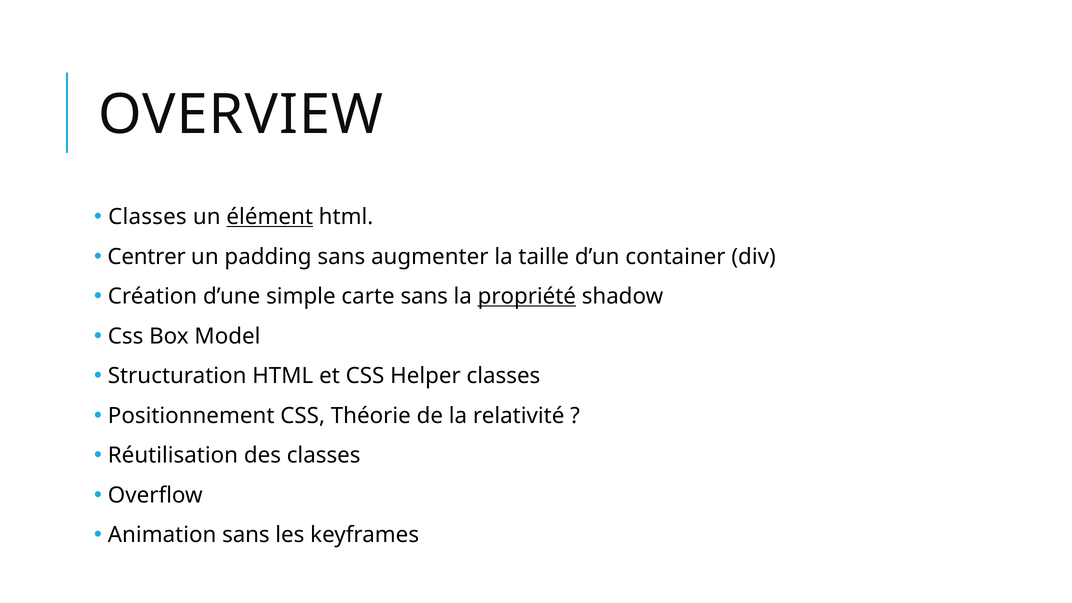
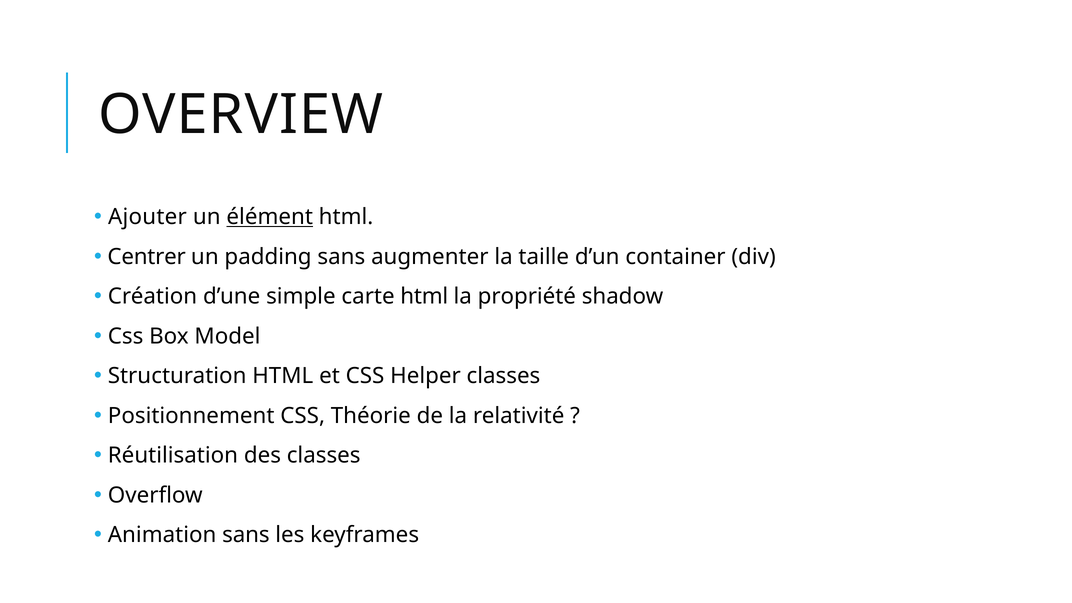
Classes: Classes -> Ajouter (147, 217)
carte sans: sans -> html (424, 296)
propriété underline: present -> none (527, 296)
